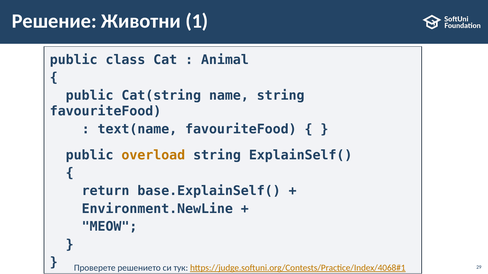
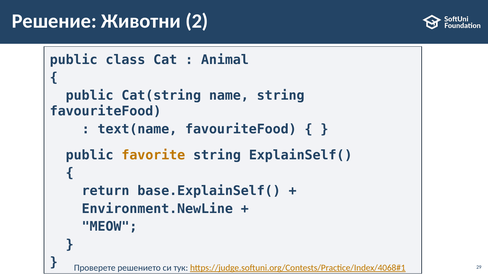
1: 1 -> 2 (197, 21)
overload: overload -> favorite (153, 155)
